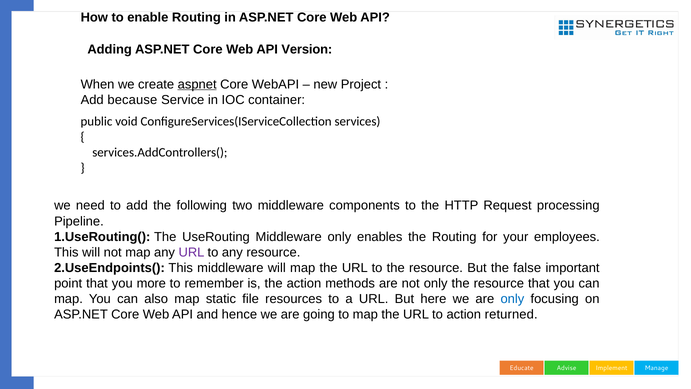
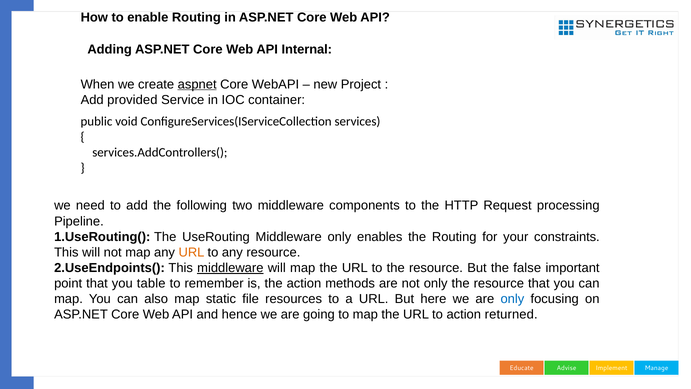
Version: Version -> Internal (307, 50)
because: because -> provided (132, 100)
employees: employees -> constraints (567, 237)
URL colour: purple -> orange (191, 252)
middleware underline: none -> present (230, 268)
more: more -> table (151, 283)
